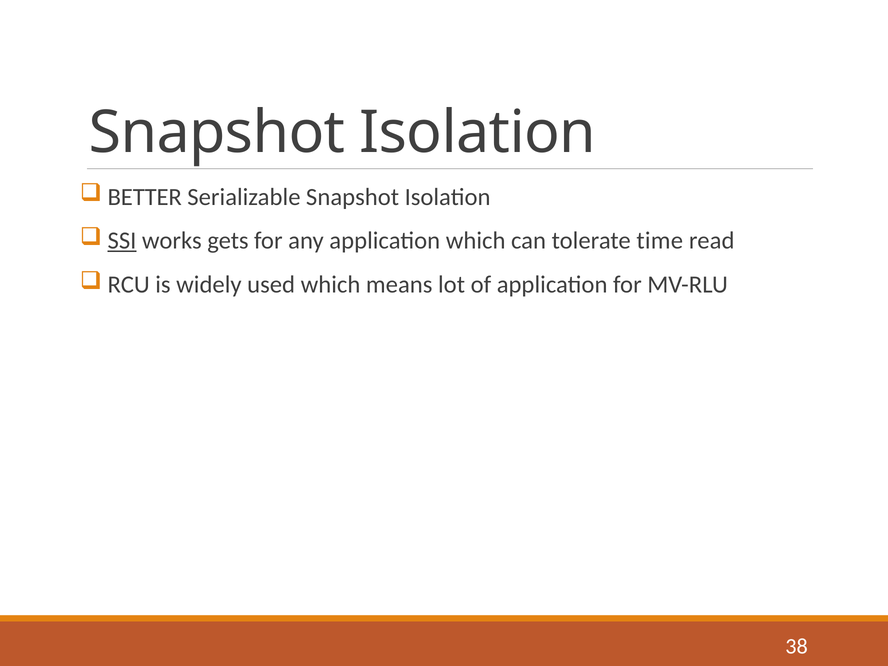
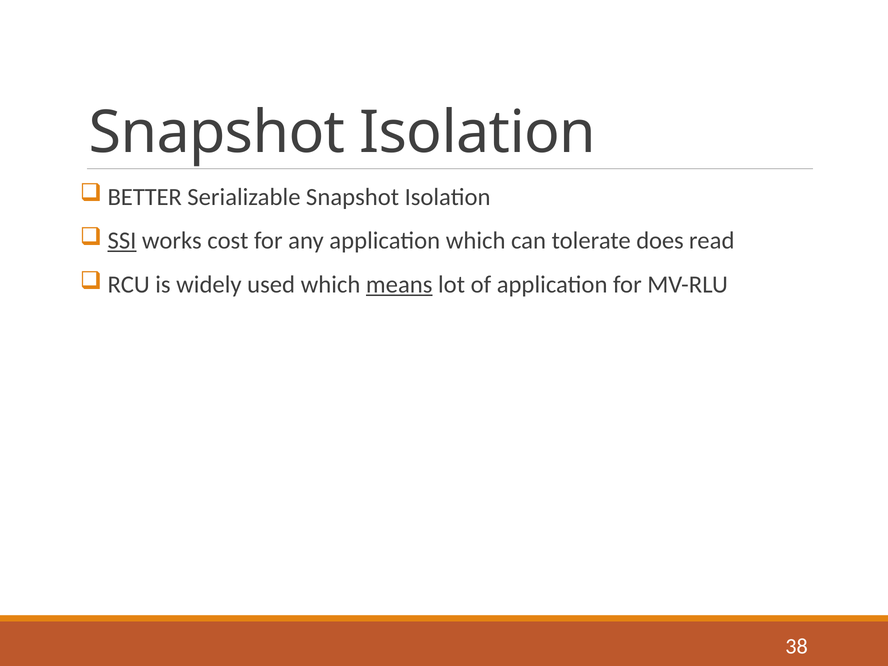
gets: gets -> cost (228, 241)
time: time -> does (660, 241)
means underline: none -> present (399, 285)
